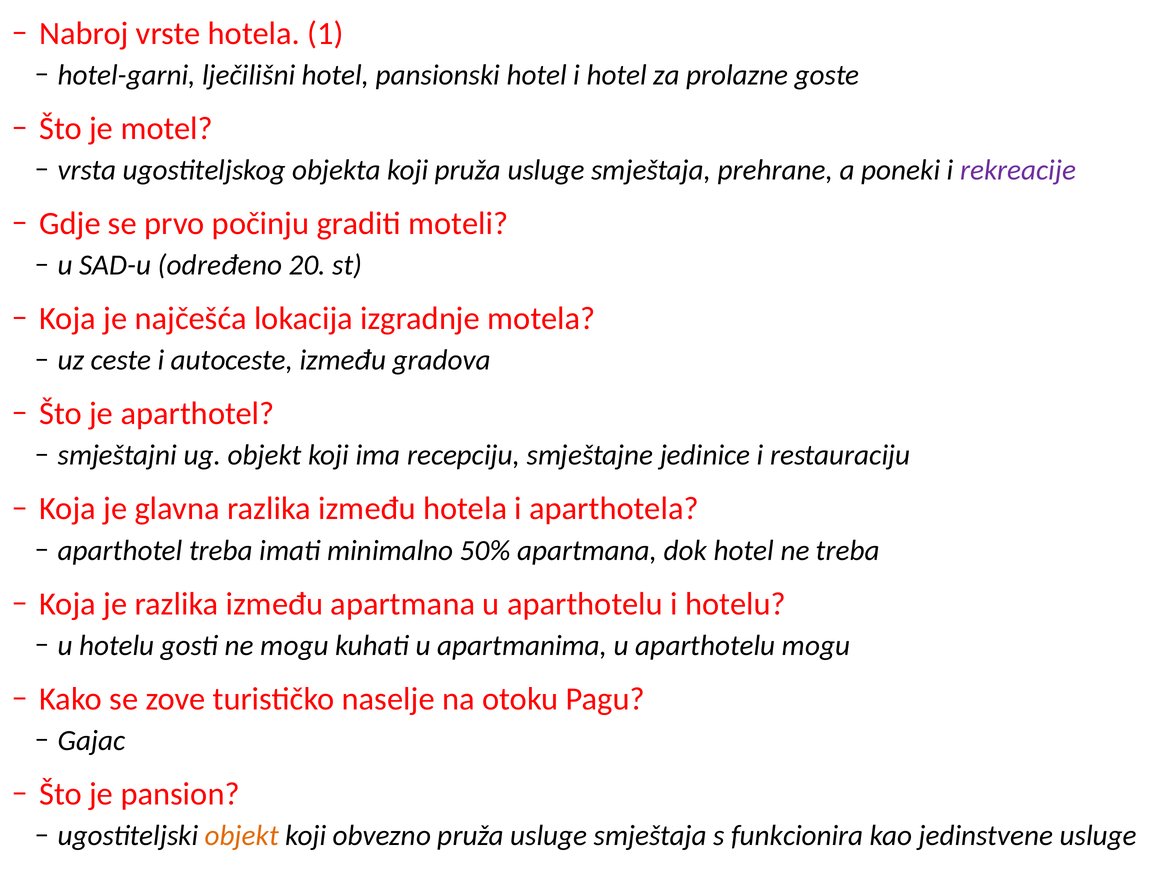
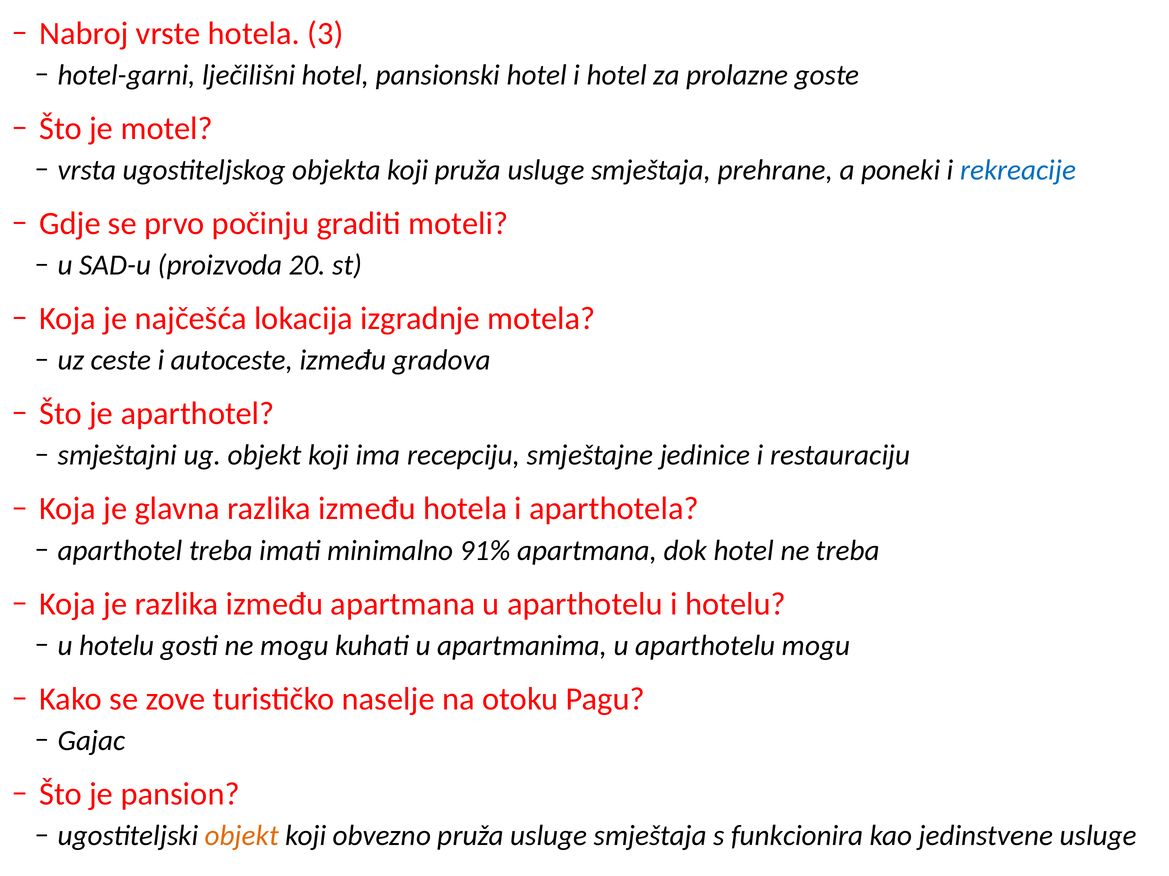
1: 1 -> 3 (326, 33)
rekreacije colour: purple -> blue (1018, 170)
određeno: određeno -> proizvoda (220, 265)
50%: 50% -> 91% (485, 551)
